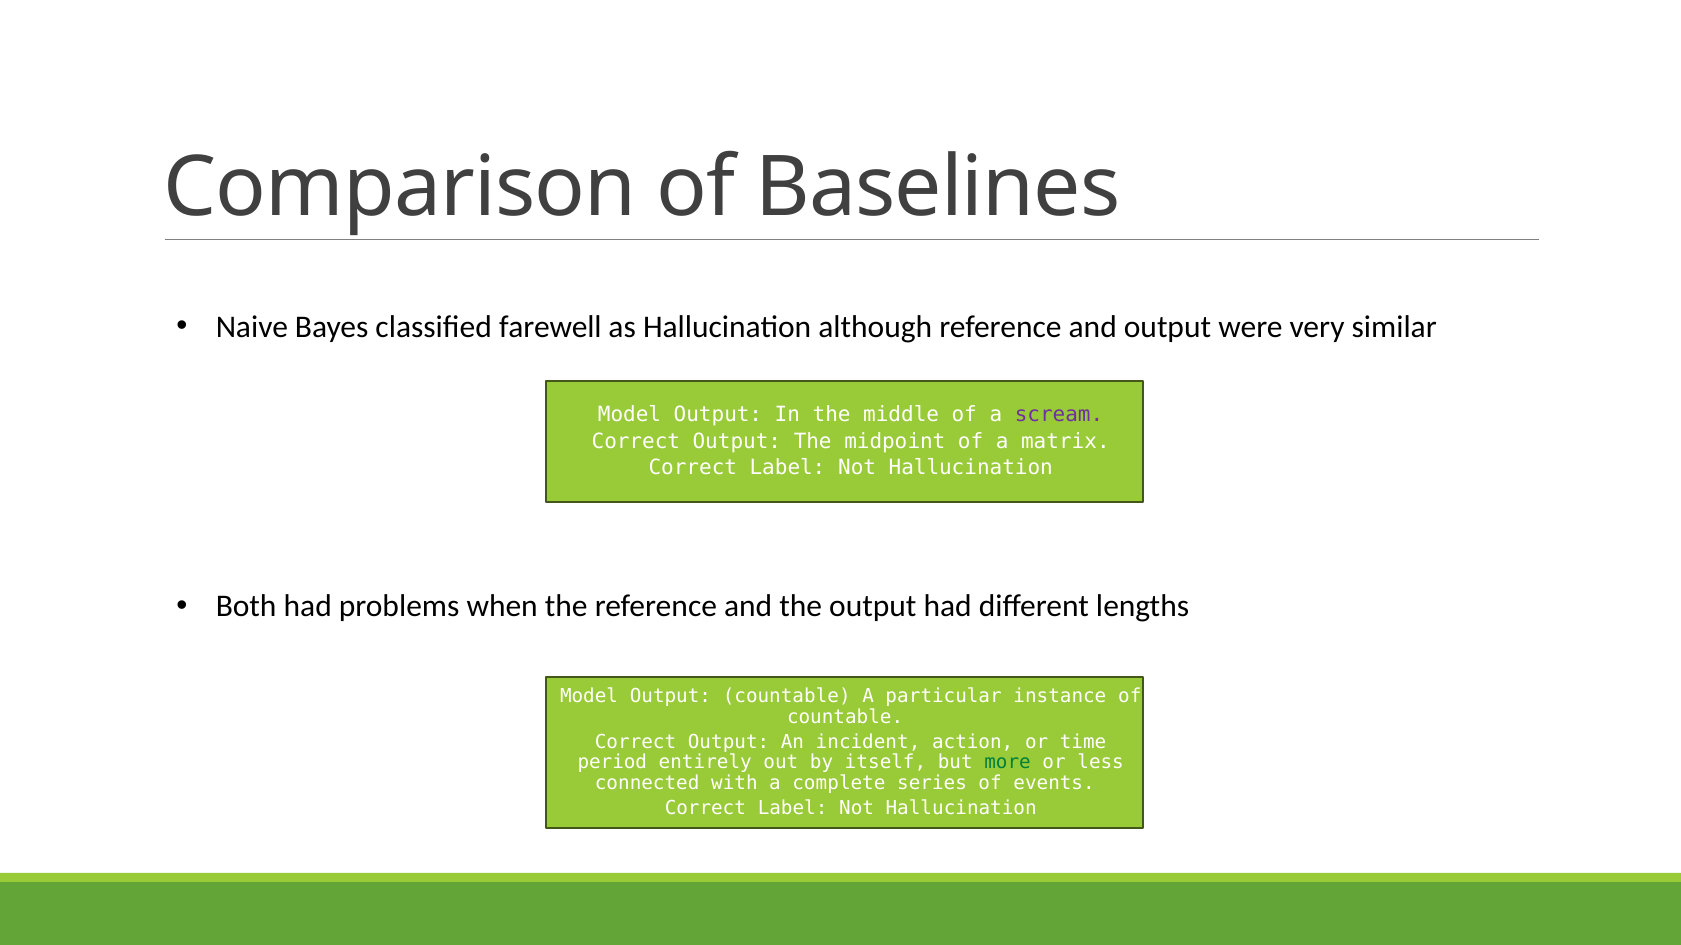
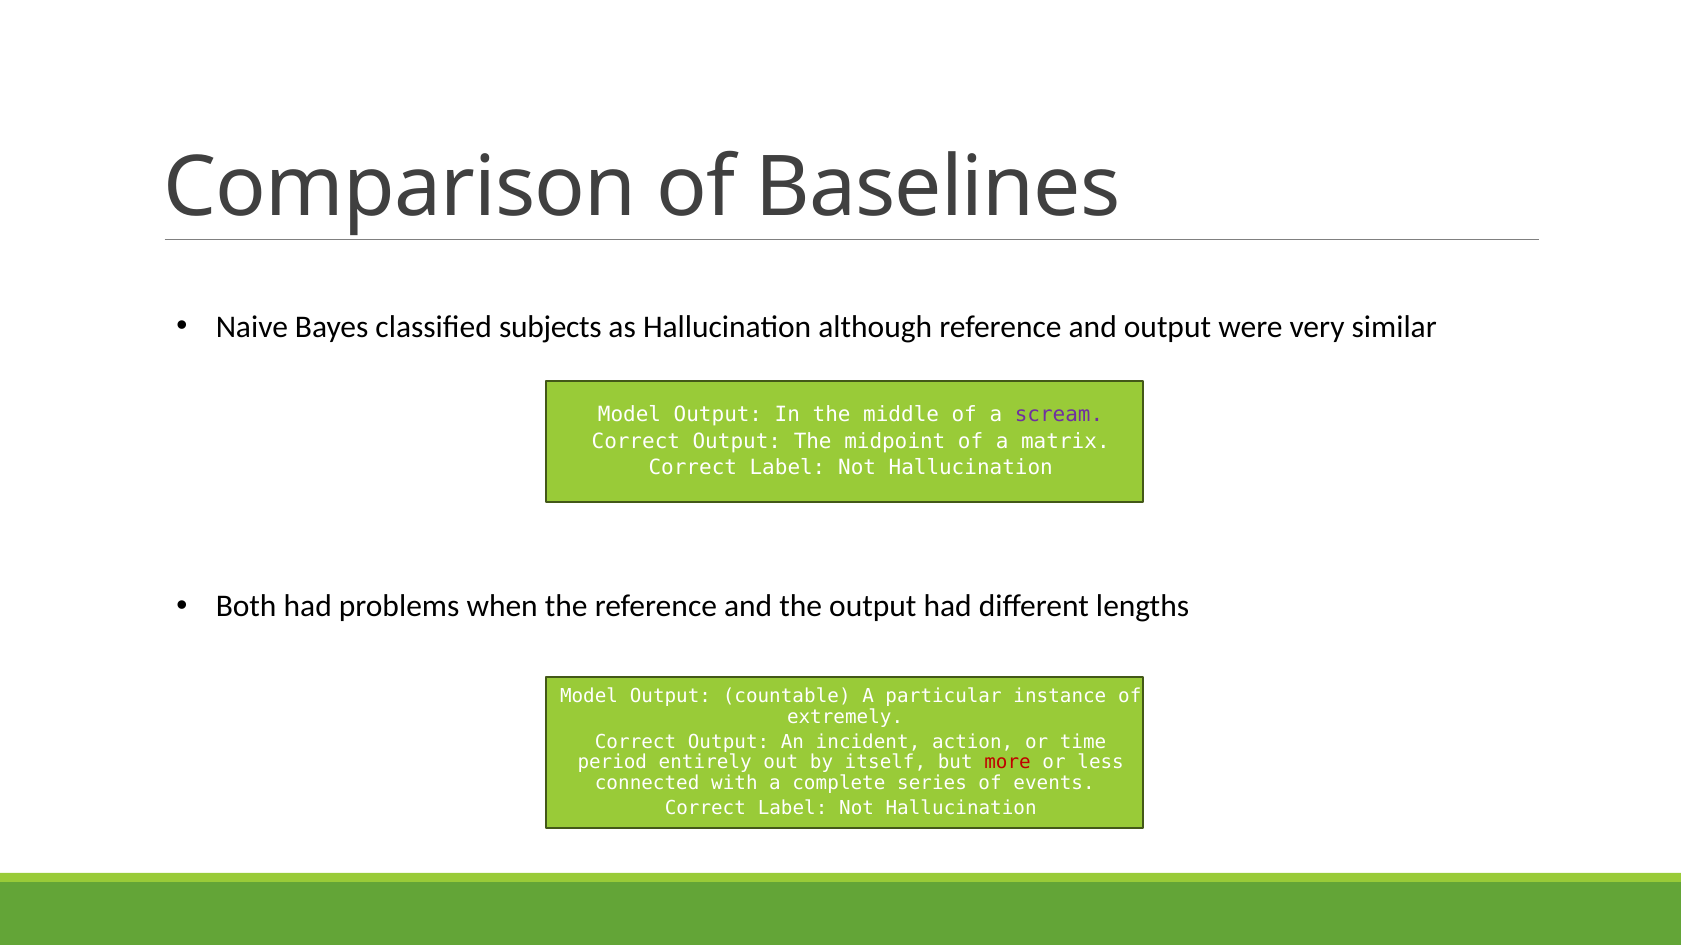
farewell: farewell -> subjects (550, 327)
countable: countable -> extremely (845, 718)
more colour: green -> red (1008, 763)
